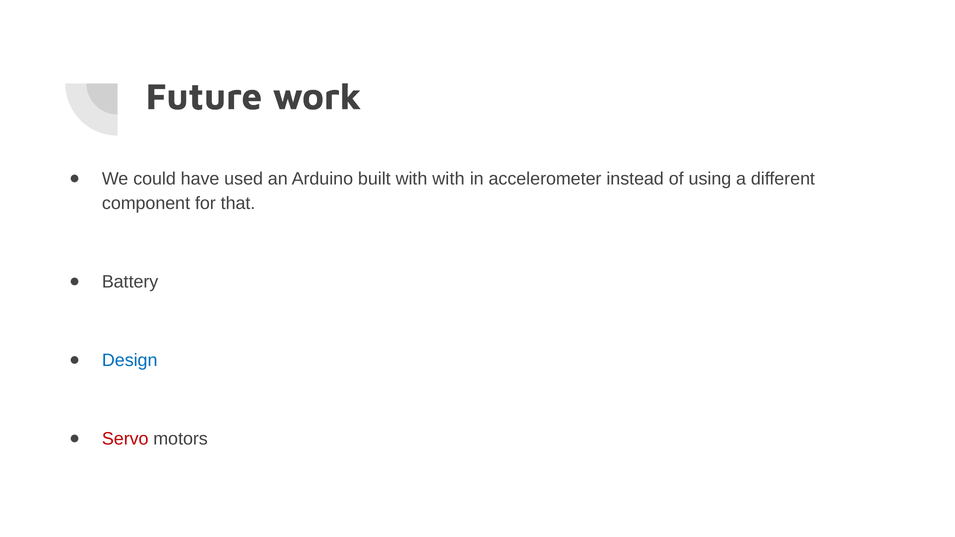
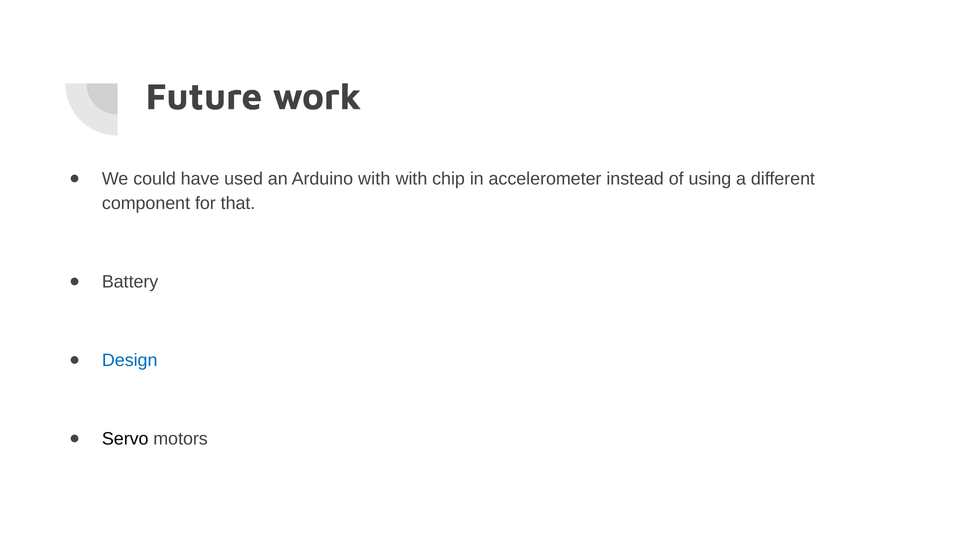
Arduino built: built -> with (374, 179)
with with: with -> chip (449, 179)
Servo colour: red -> black (125, 439)
